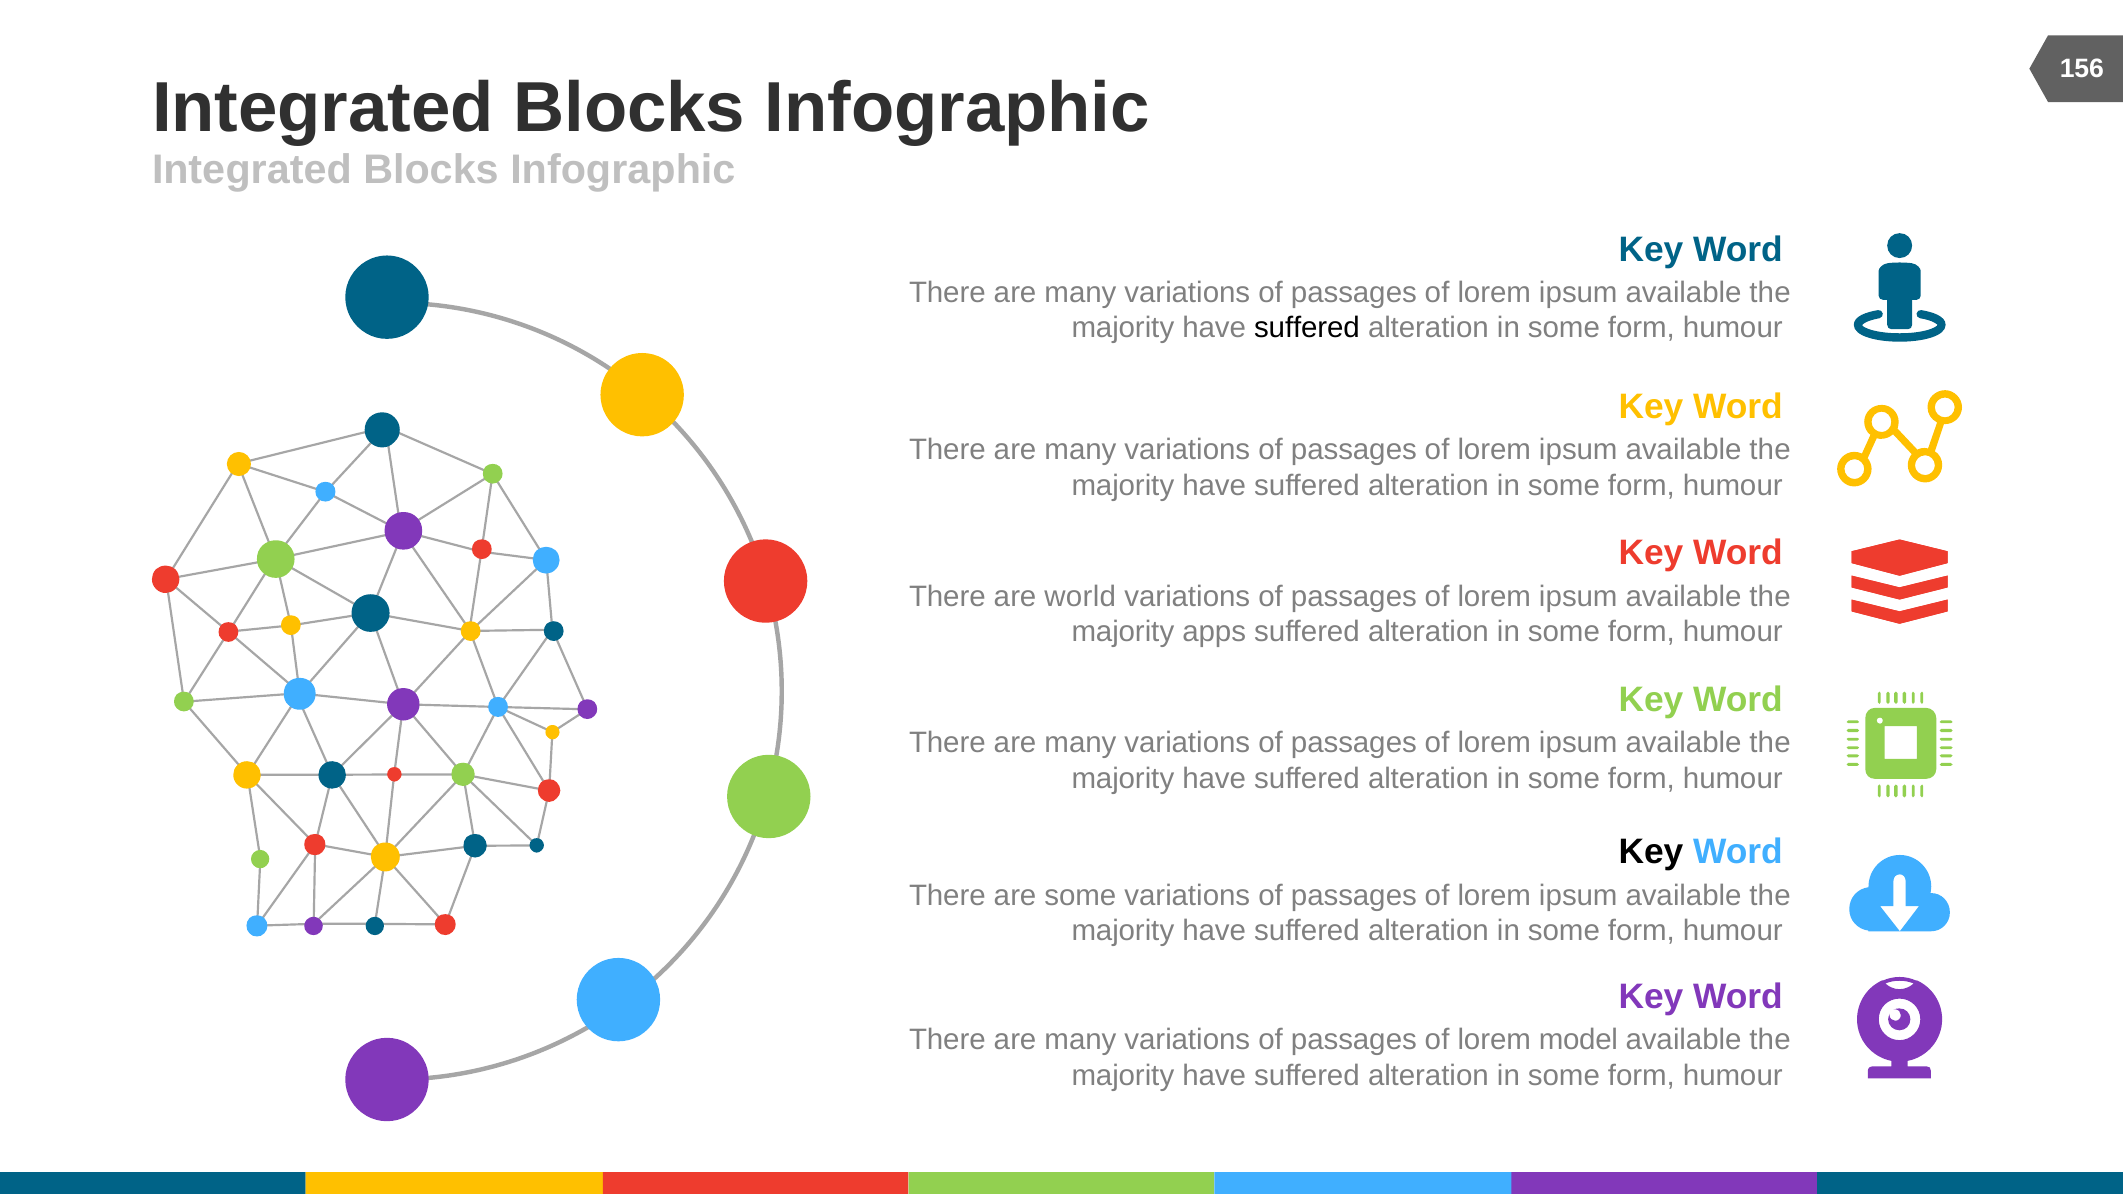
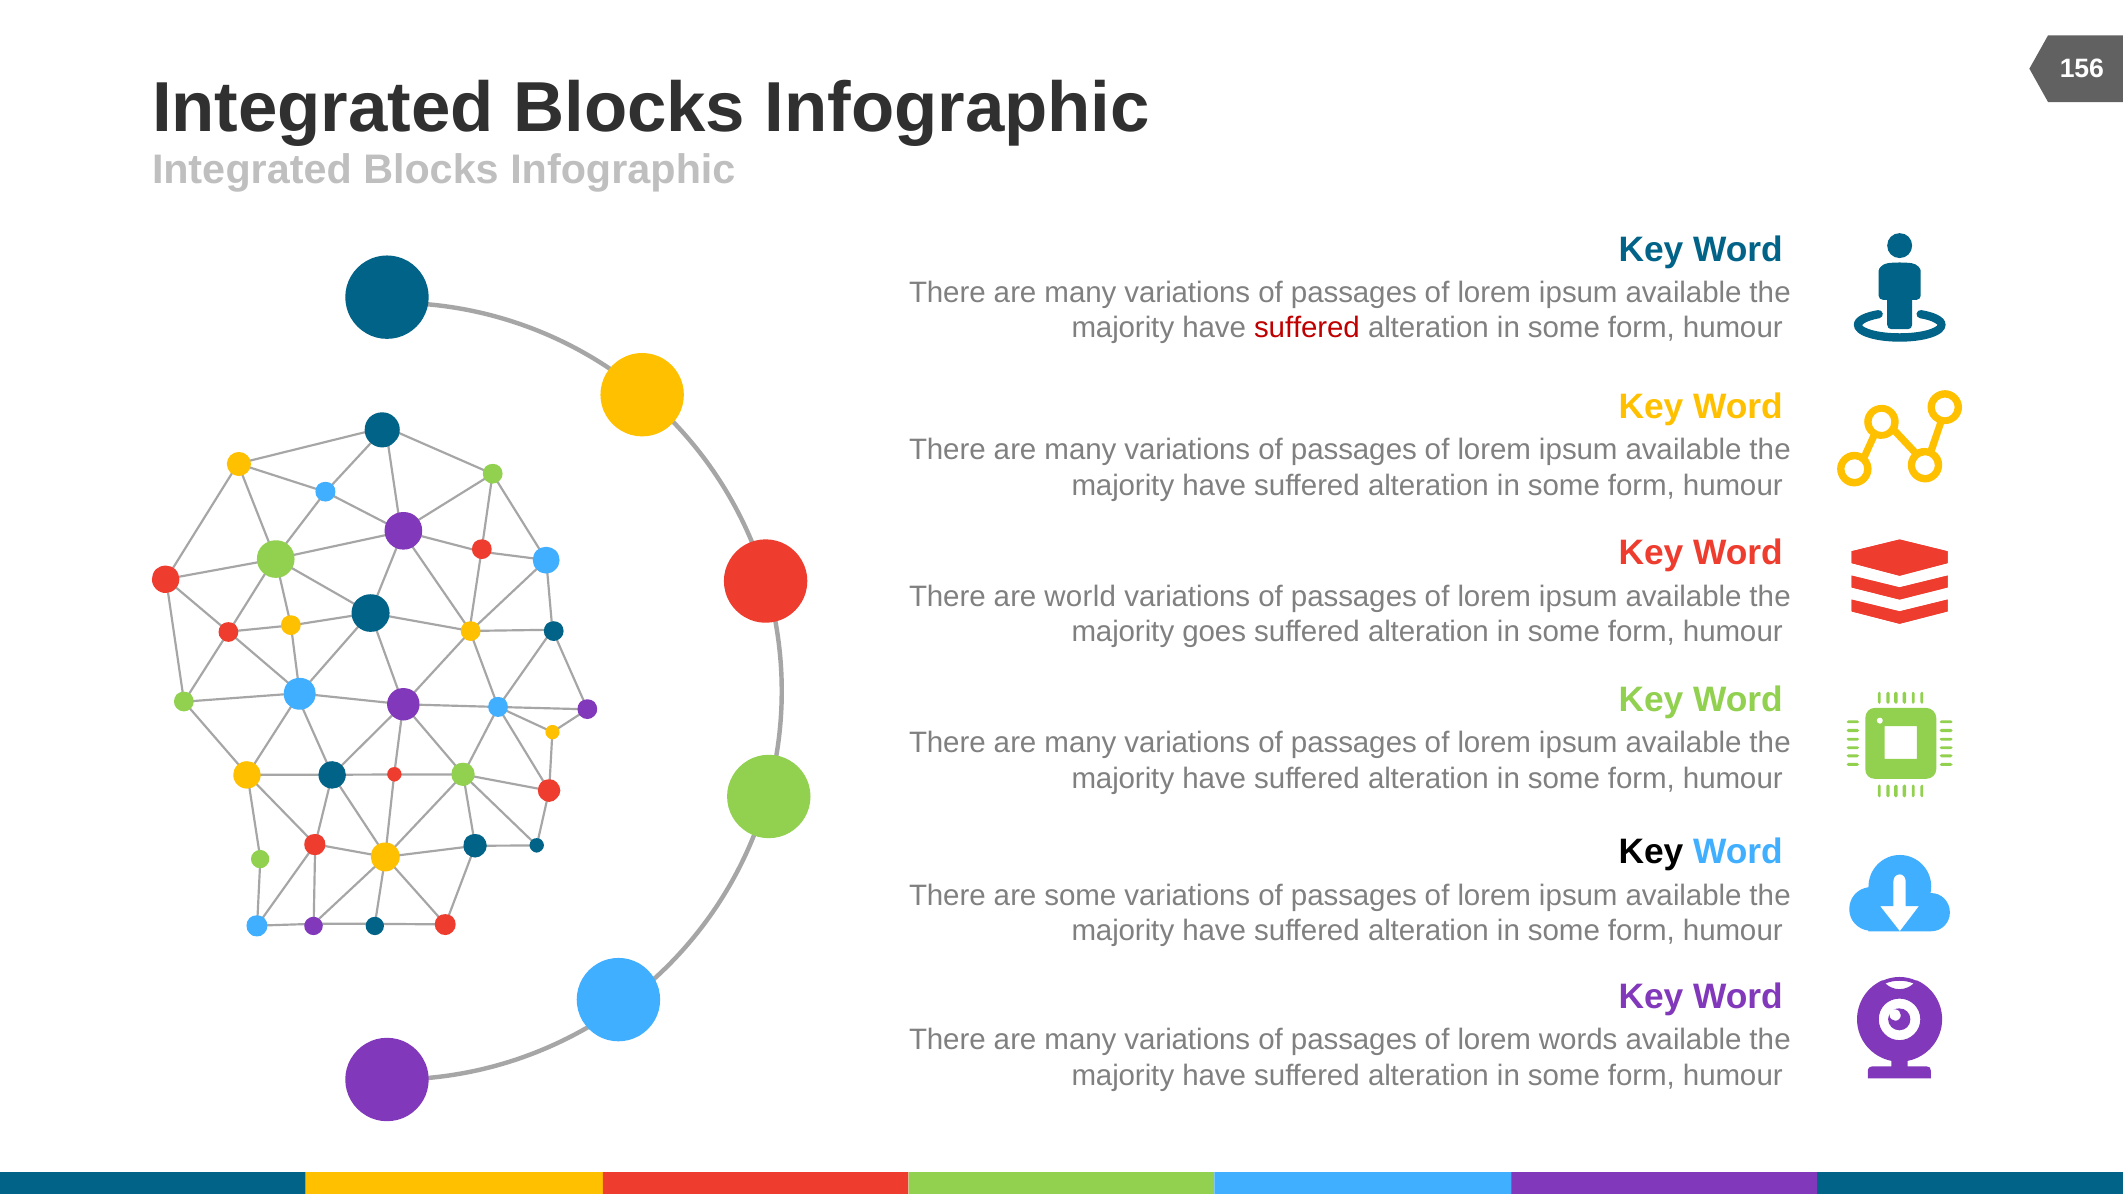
suffered colour: black -> red (1307, 328)
apps: apps -> goes (1214, 632)
model: model -> words (1578, 1040)
